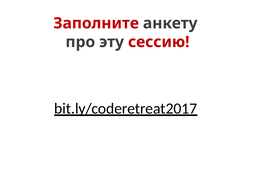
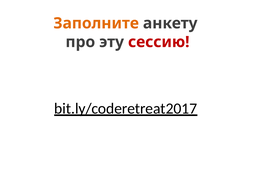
Заполните colour: red -> orange (96, 23)
